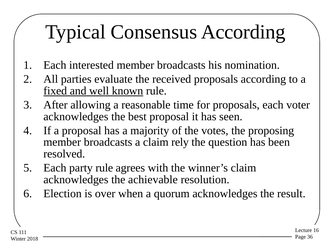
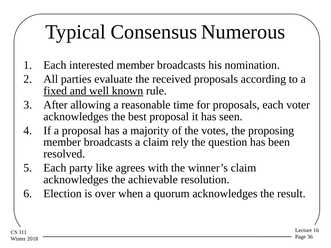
Consensus According: According -> Numerous (243, 32)
party rule: rule -> like (104, 168)
